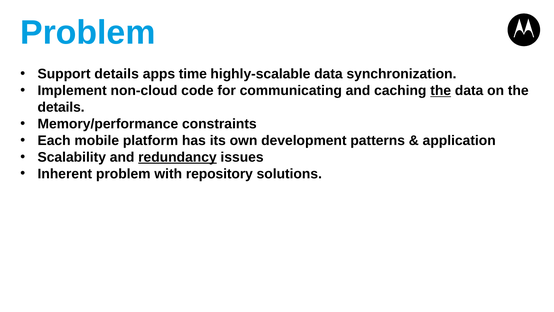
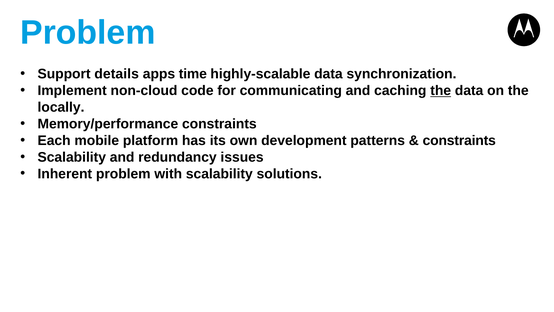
details: details -> locally (61, 107)
application: application -> constraints (459, 140)
redundancy underline: present -> none (177, 157)
with repository: repository -> scalability (219, 174)
